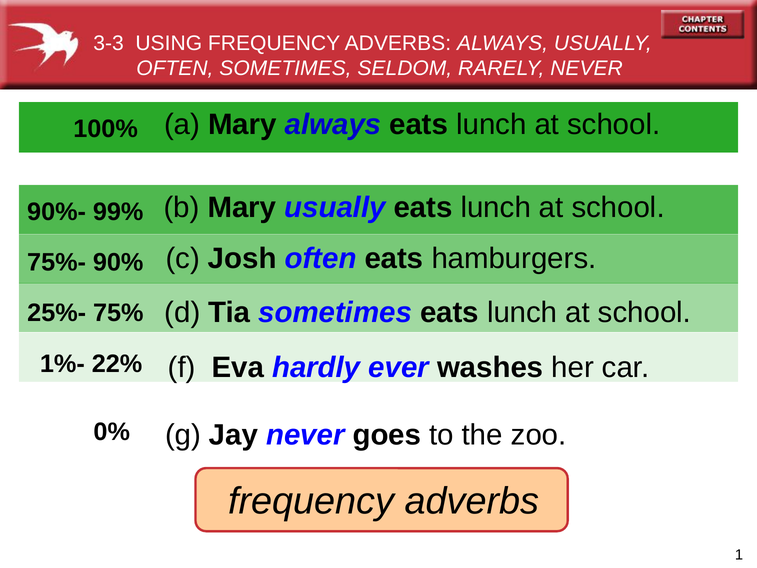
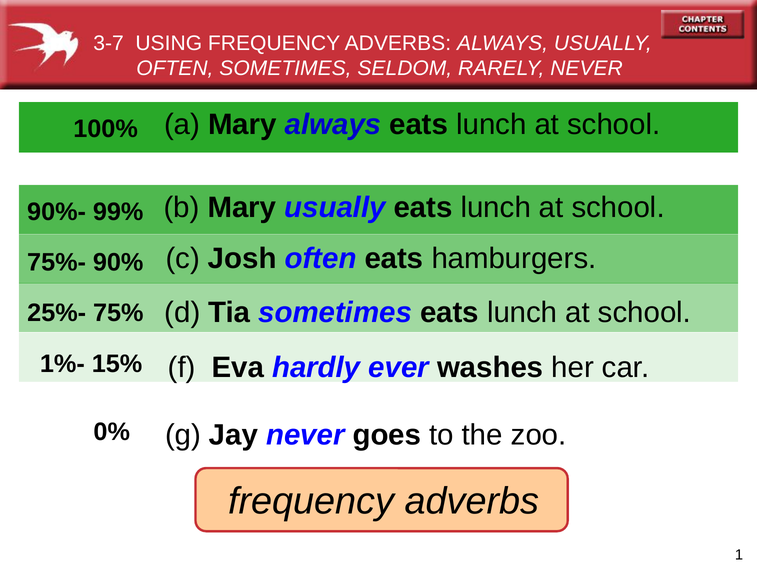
3-3: 3-3 -> 3-7 (109, 43)
22%: 22% -> 15% (117, 364)
